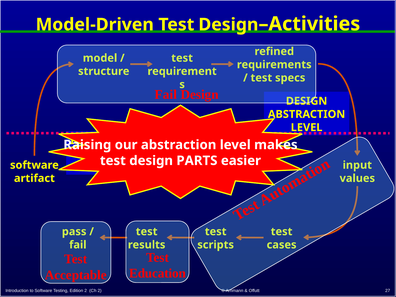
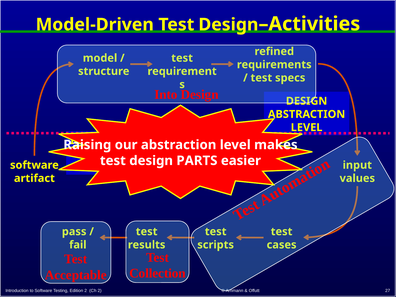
Fail: Fail -> Into (166, 94)
Education: Education -> Collection (158, 273)
